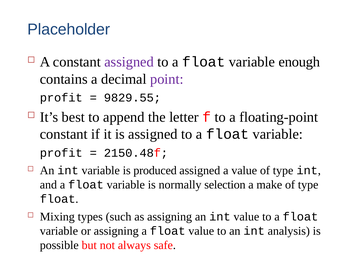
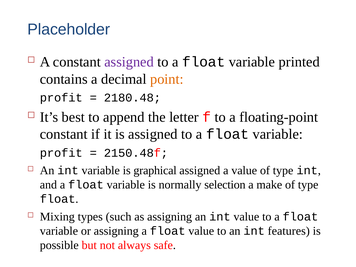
enough: enough -> printed (299, 62)
point colour: purple -> orange (167, 79)
9829.55: 9829.55 -> 2180.48 (132, 98)
produced: produced -> graphical (155, 171)
analysis: analysis -> features (289, 231)
